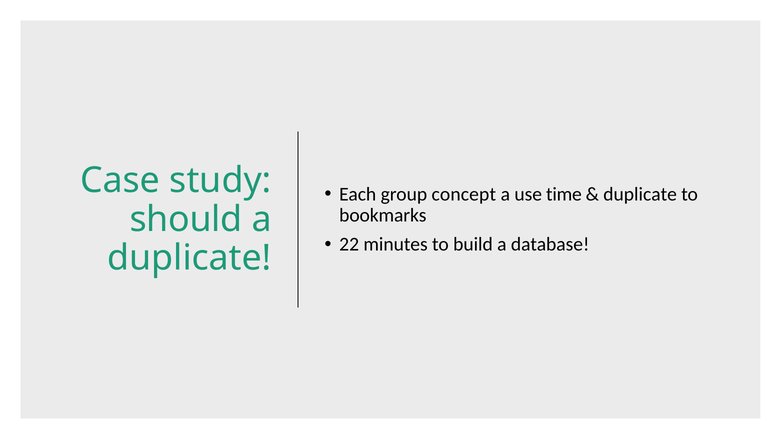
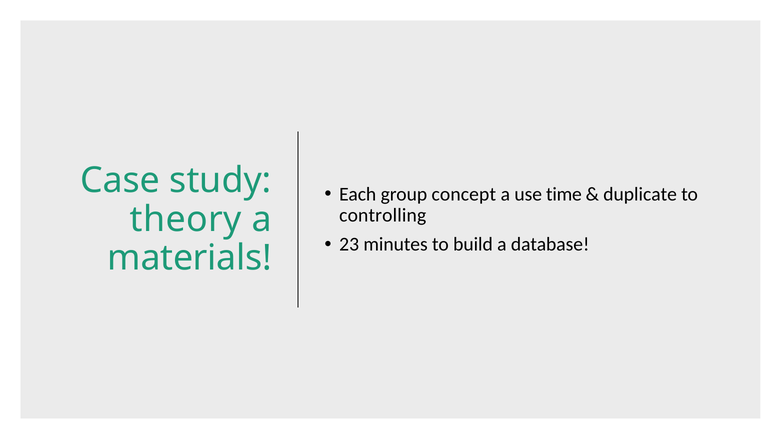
bookmarks: bookmarks -> controlling (383, 215)
should: should -> theory (186, 219)
22: 22 -> 23 (349, 245)
duplicate: duplicate -> materials (190, 258)
